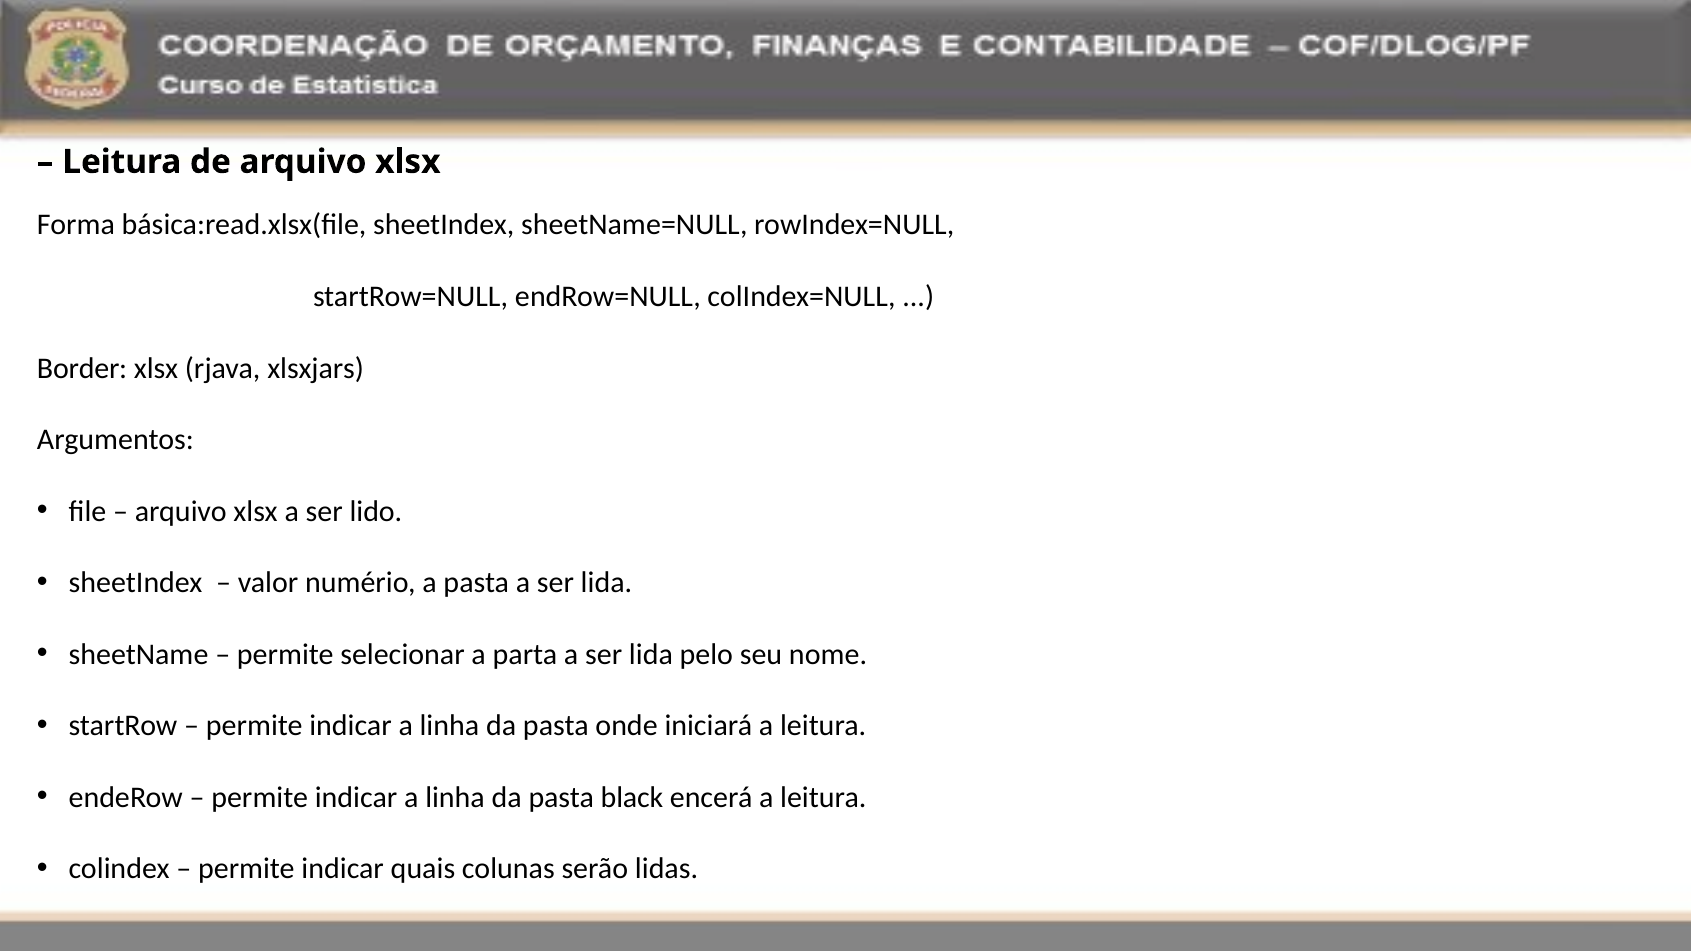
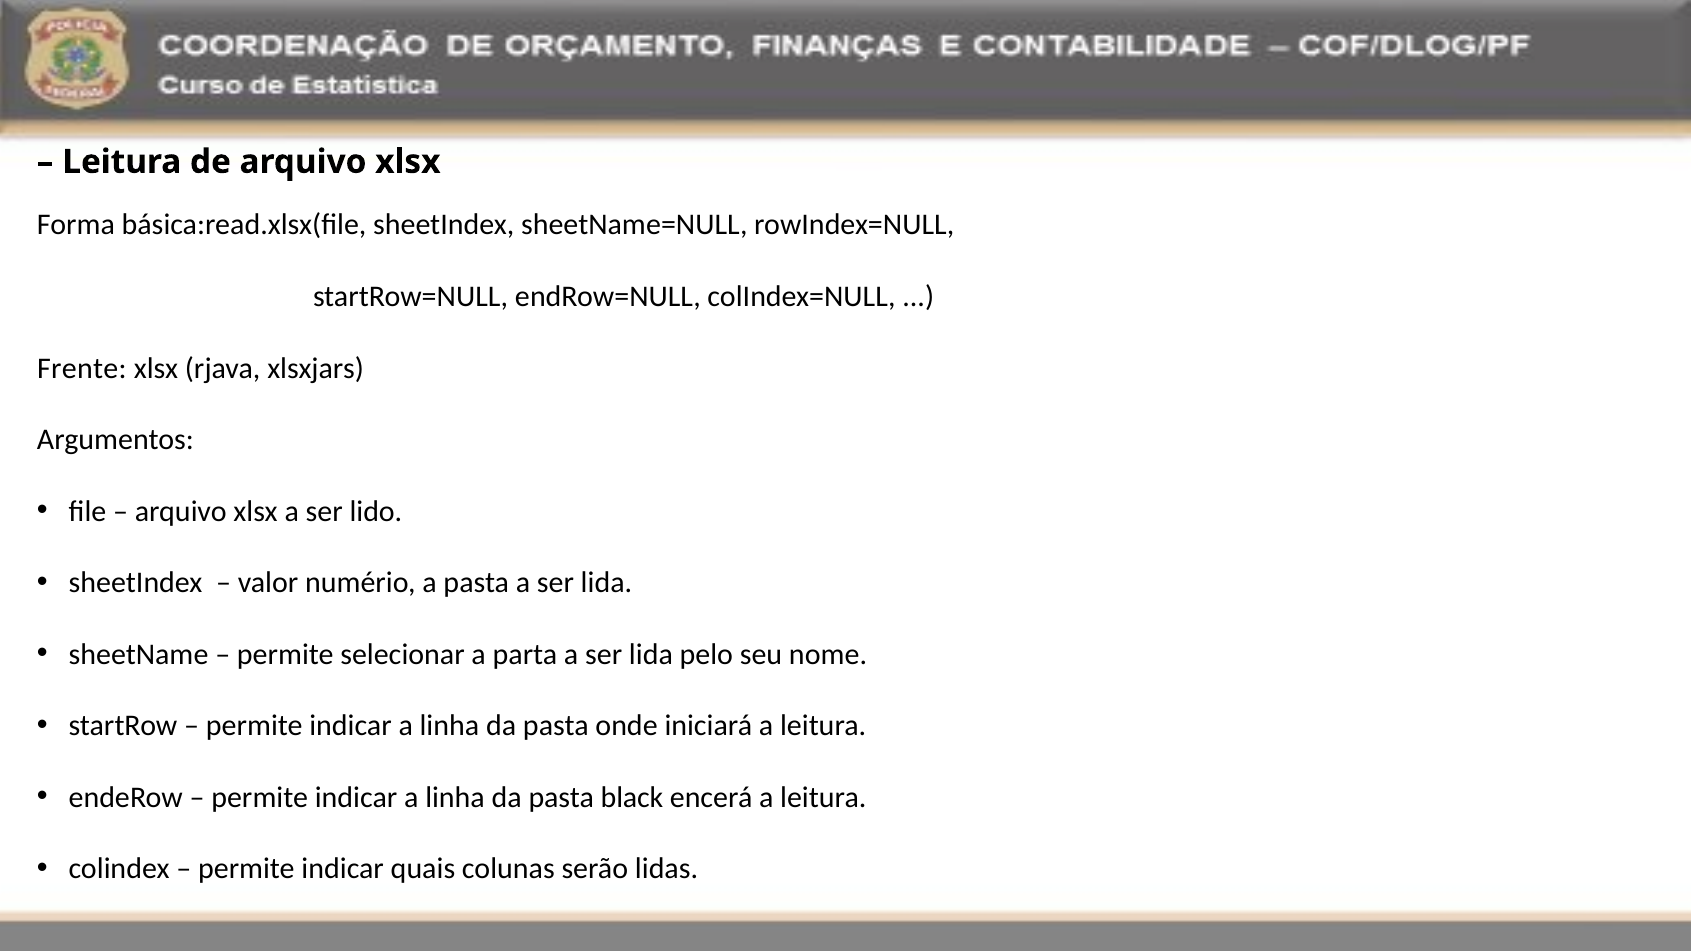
Border: Border -> Frente (82, 368)
